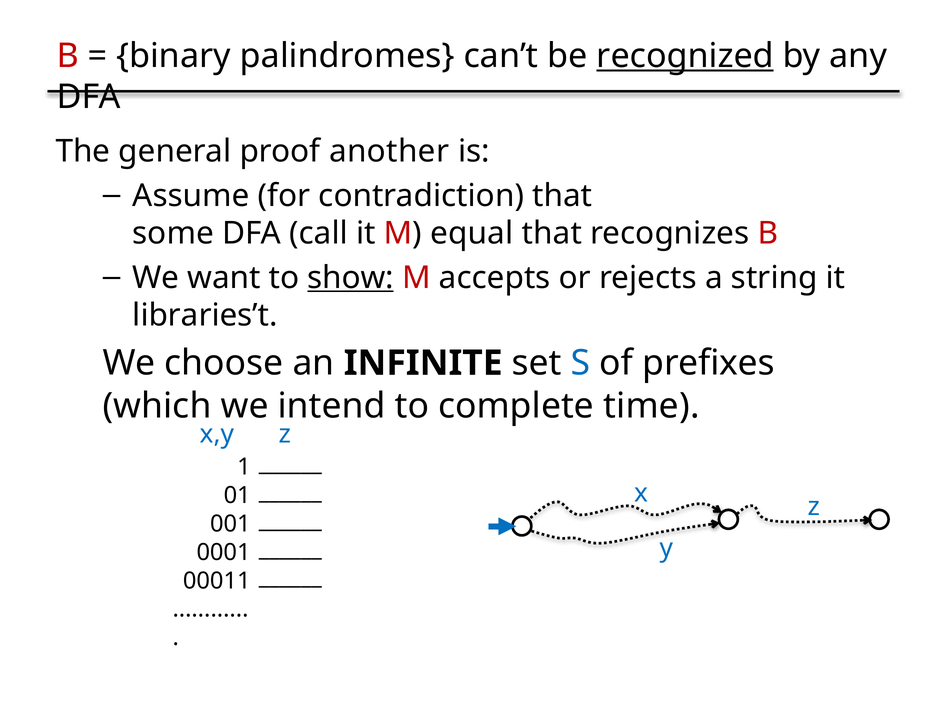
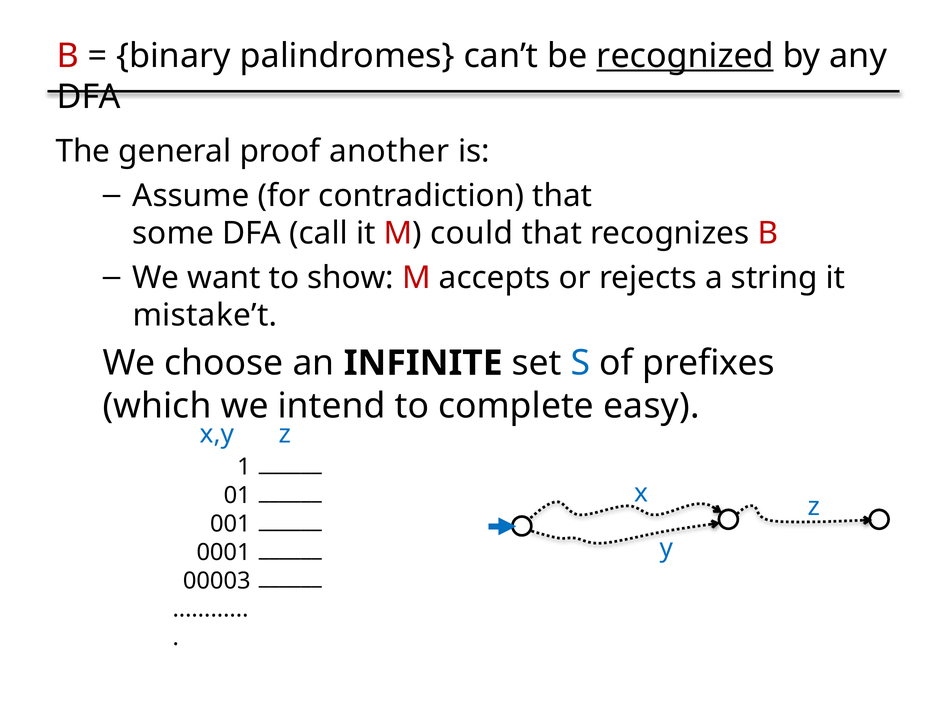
equal: equal -> could (472, 234)
show underline: present -> none (351, 278)
libraries’t: libraries’t -> mistake’t (205, 316)
time: time -> easy (651, 406)
00011: 00011 -> 00003 (217, 581)
